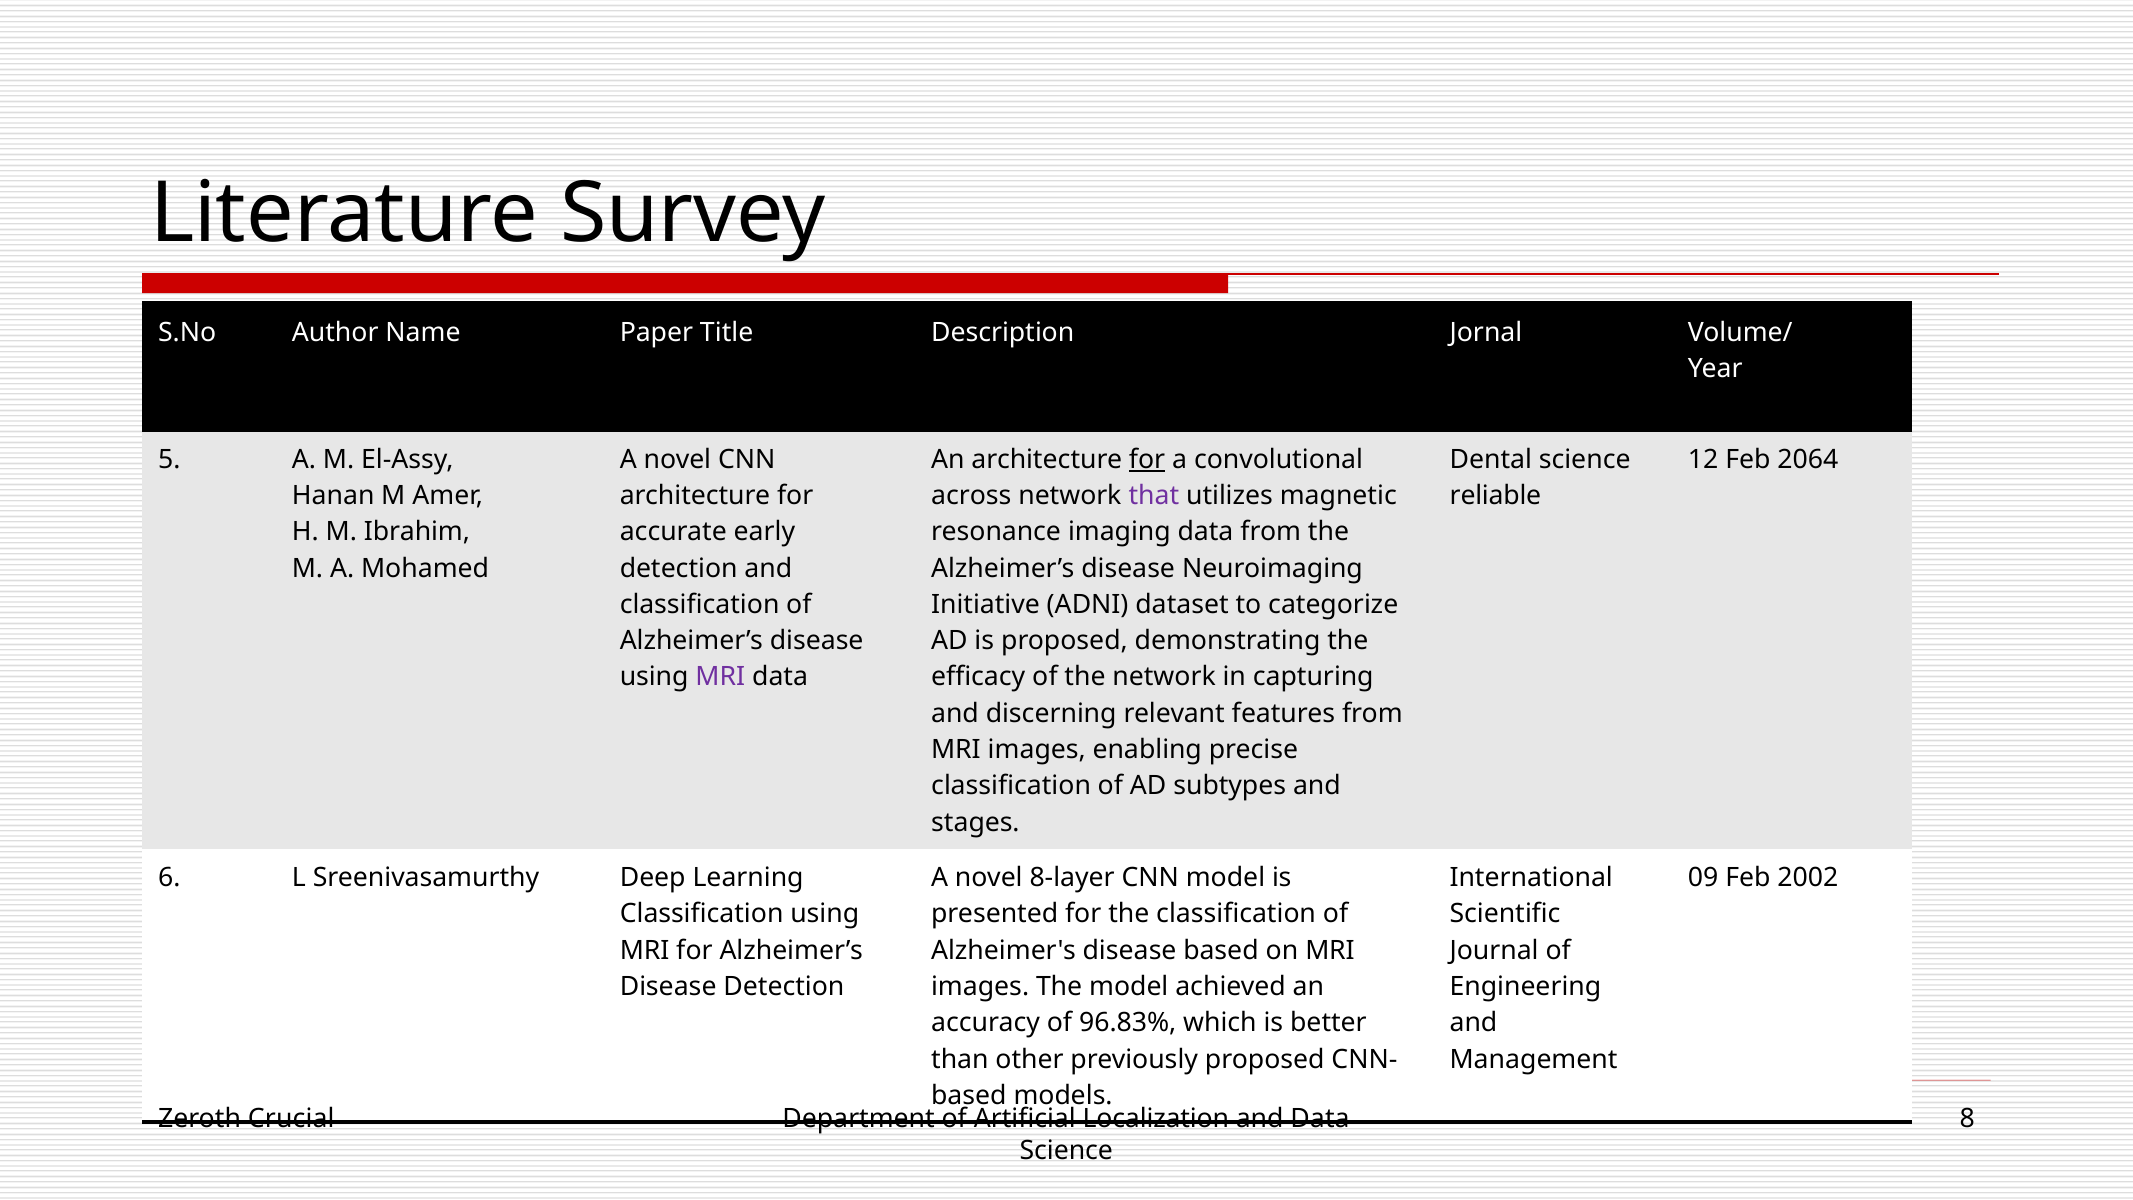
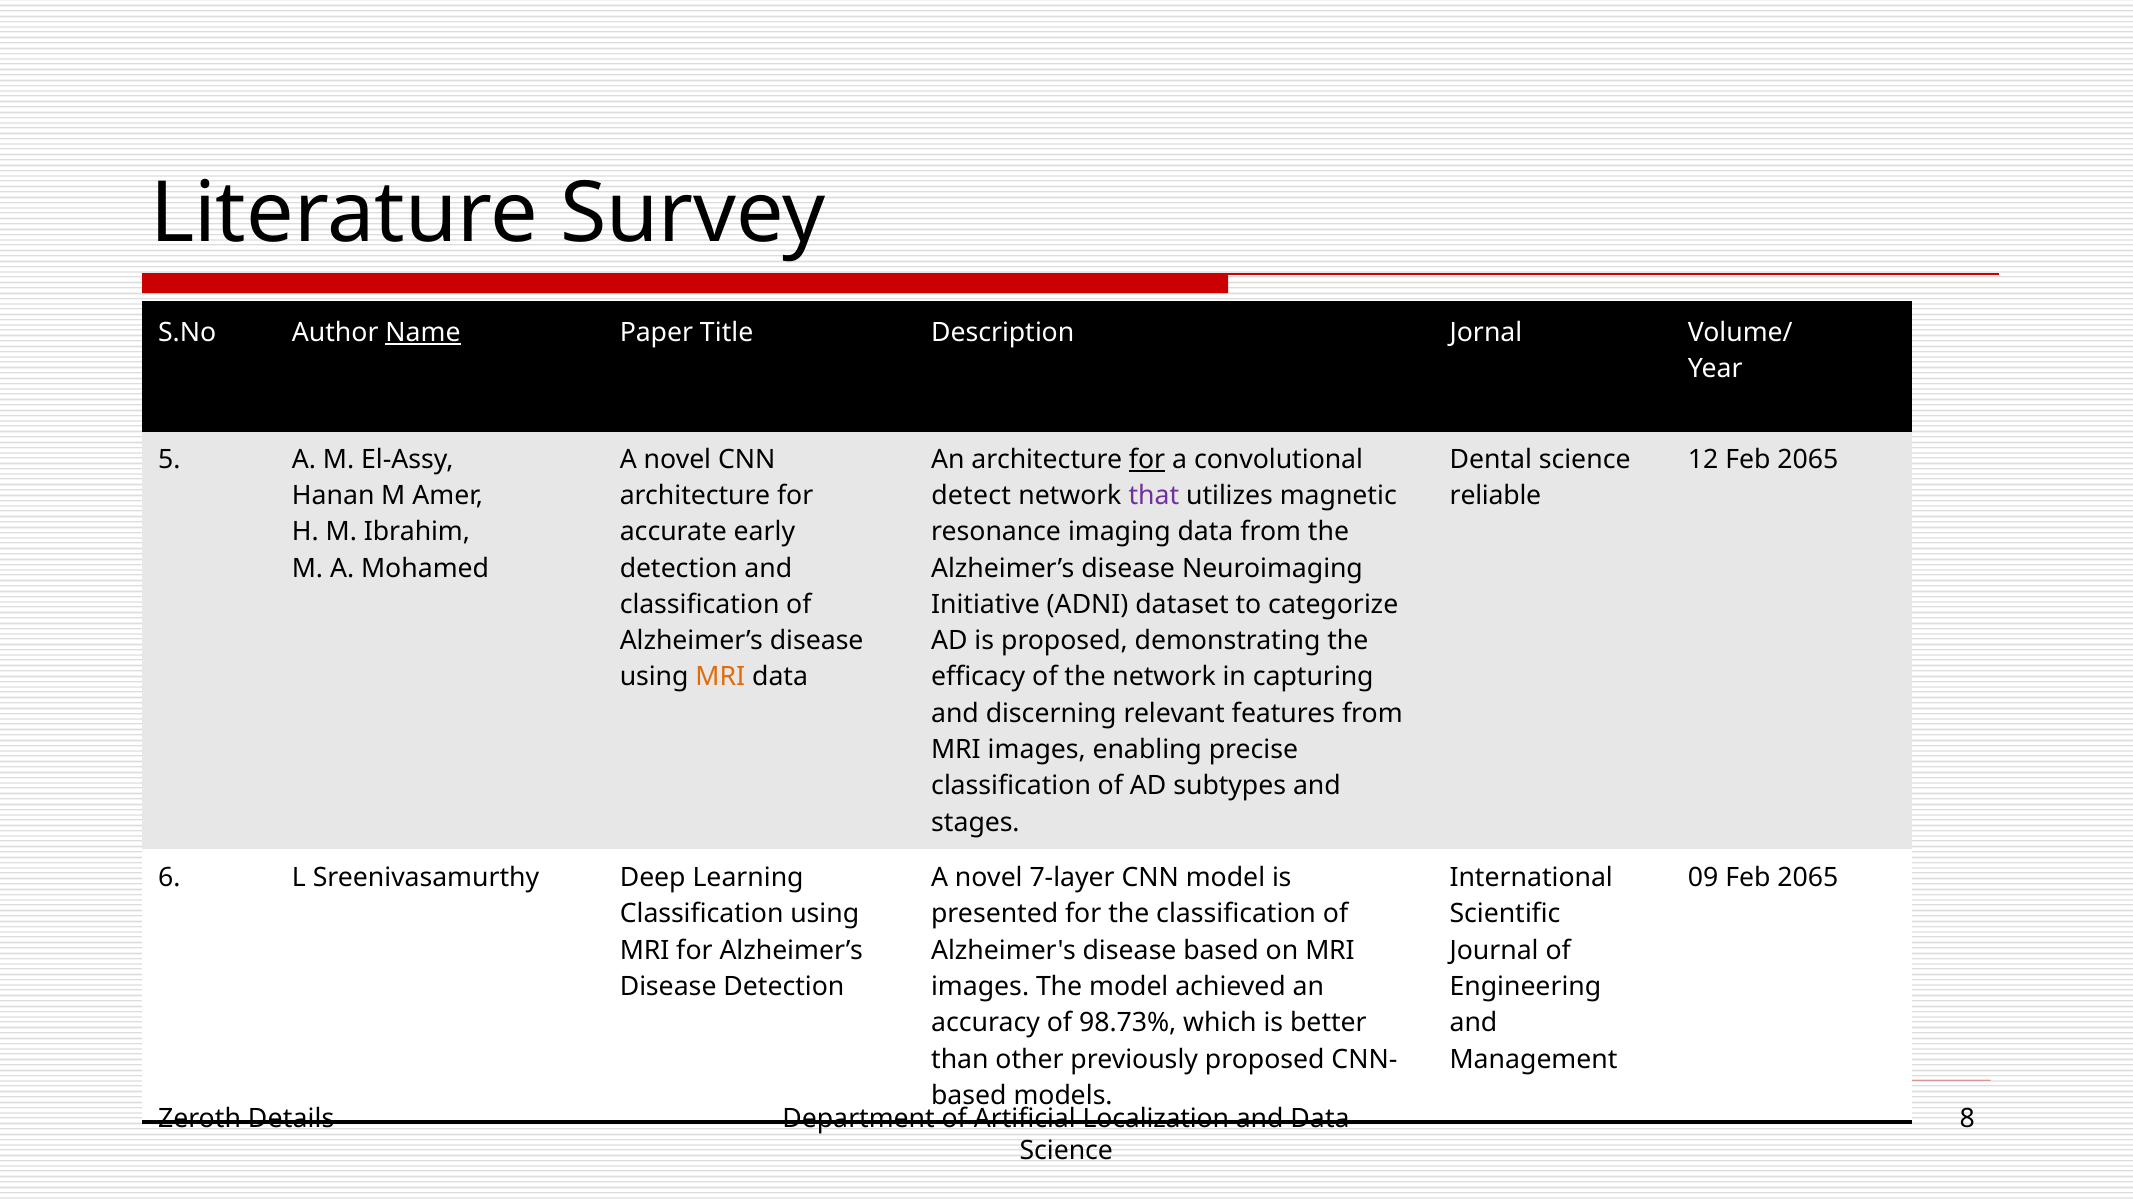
Name underline: none -> present (423, 333)
12 Feb 2064: 2064 -> 2065 (1808, 459)
across: across -> detect (971, 496)
MRI colour: purple -> orange (720, 677)
8-layer: 8-layer -> 7-layer (1072, 878)
09 Feb 2002: 2002 -> 2065 (1808, 878)
96.83%: 96.83% -> 98.73% (1128, 1023)
Crucial: Crucial -> Details (291, 1118)
